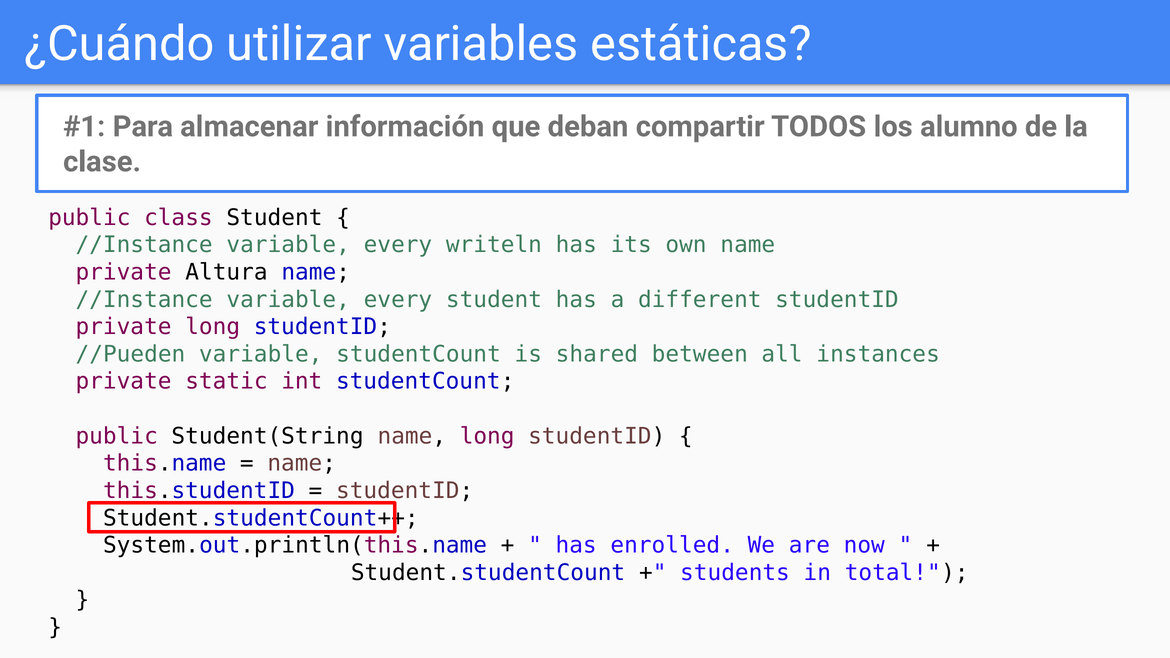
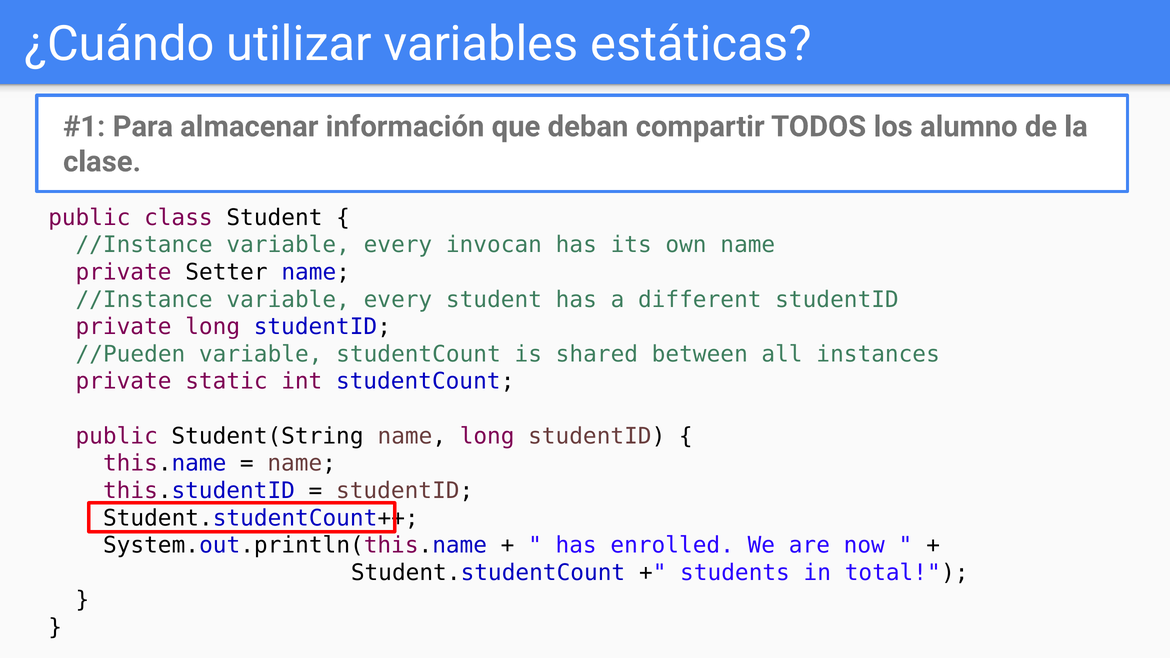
writeln: writeln -> invocan (494, 245)
Altura: Altura -> Setter (226, 272)
